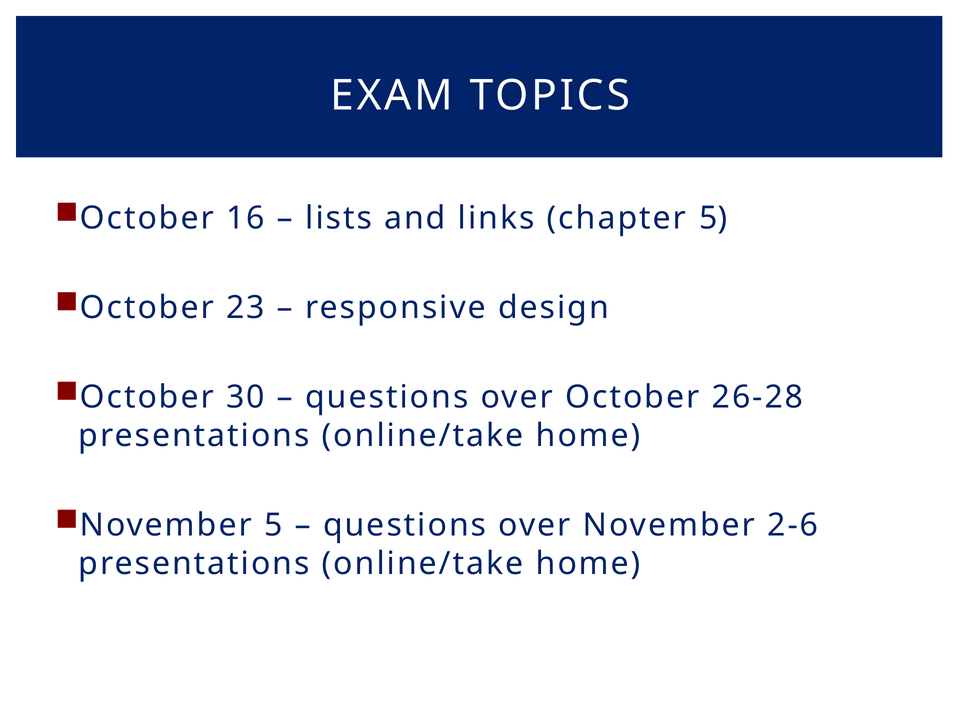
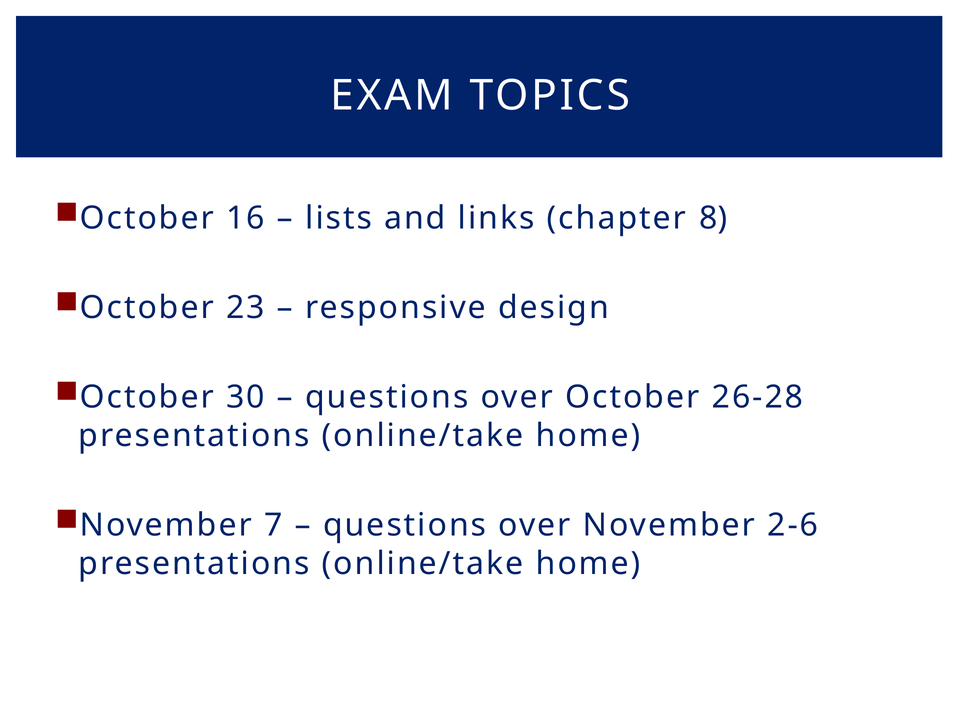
chapter 5: 5 -> 8 (713, 218)
November 5: 5 -> 7 (273, 526)
